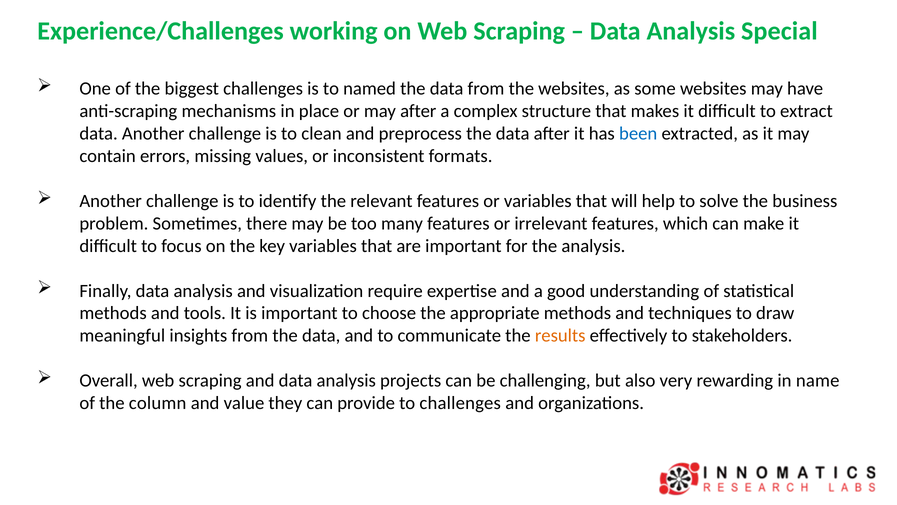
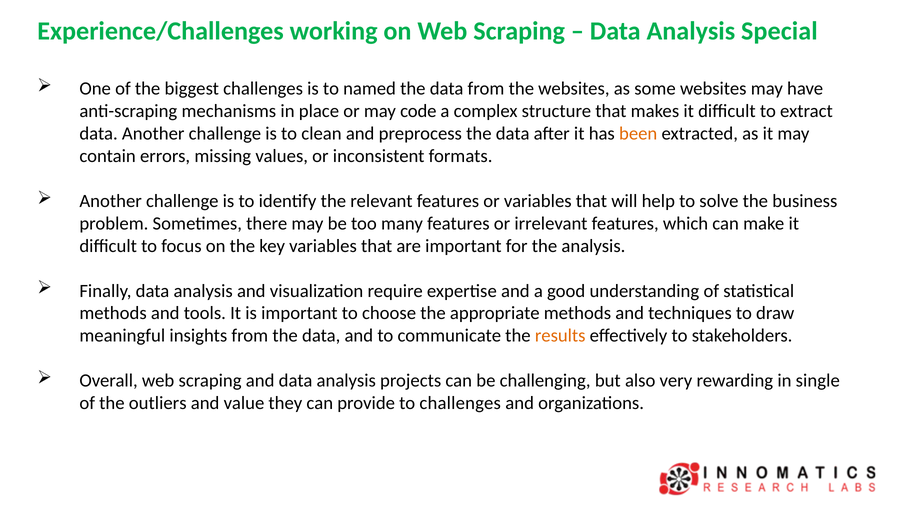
may after: after -> code (418, 111)
been colour: blue -> orange (638, 134)
name: name -> single (818, 380)
column: column -> outliers (158, 403)
